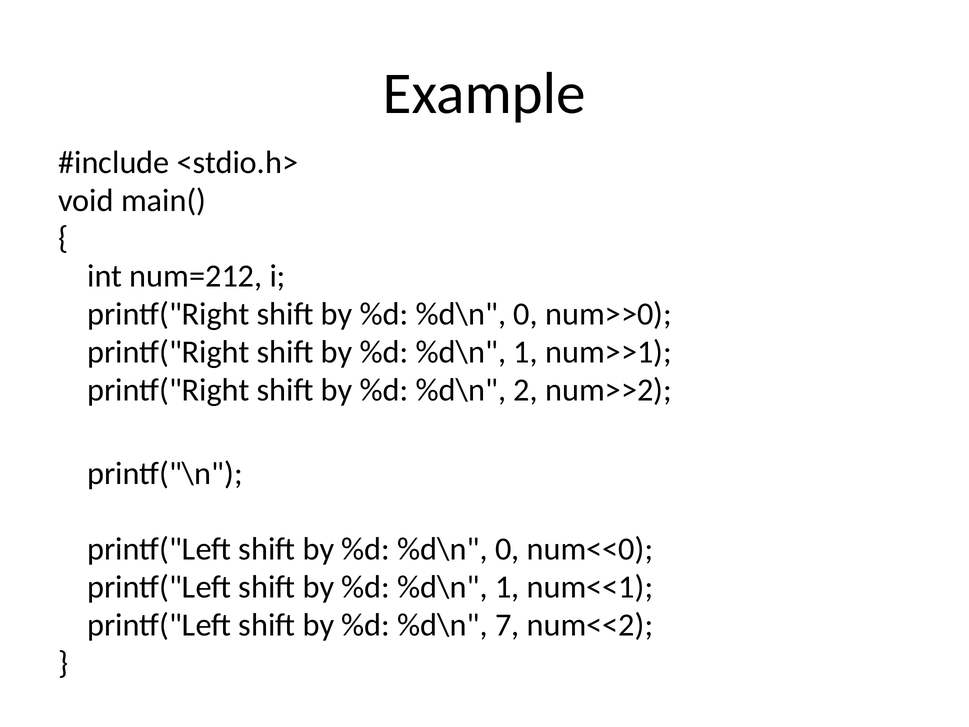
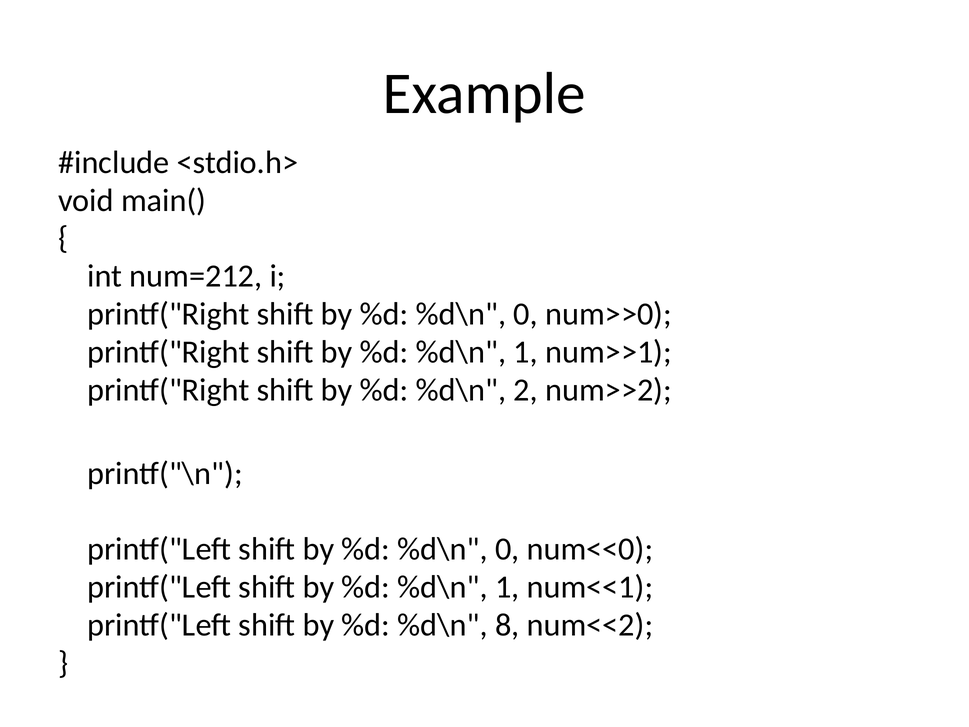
7: 7 -> 8 (507, 625)
